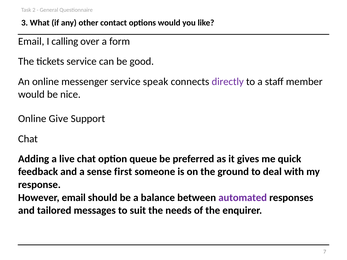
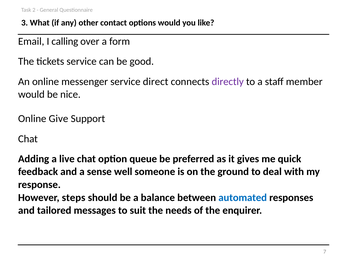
speak: speak -> direct (156, 82)
first: first -> well (123, 172)
However email: email -> steps (74, 198)
automated colour: purple -> blue (243, 198)
